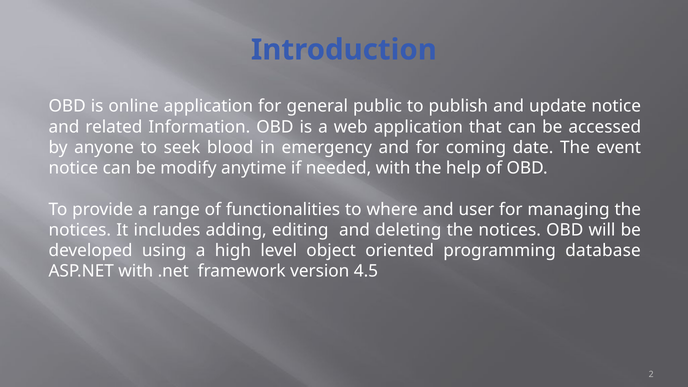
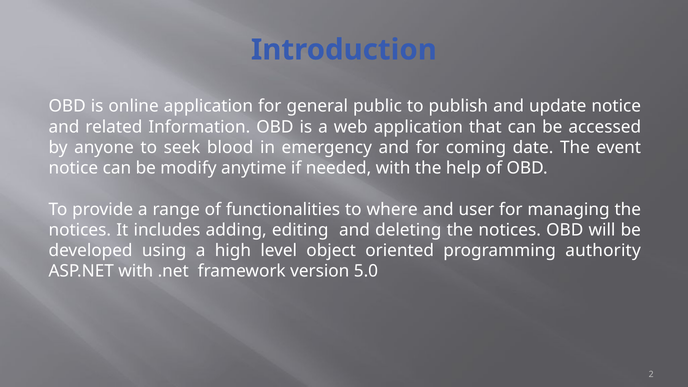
database: database -> authority (603, 251)
4.5: 4.5 -> 5.0 (366, 271)
